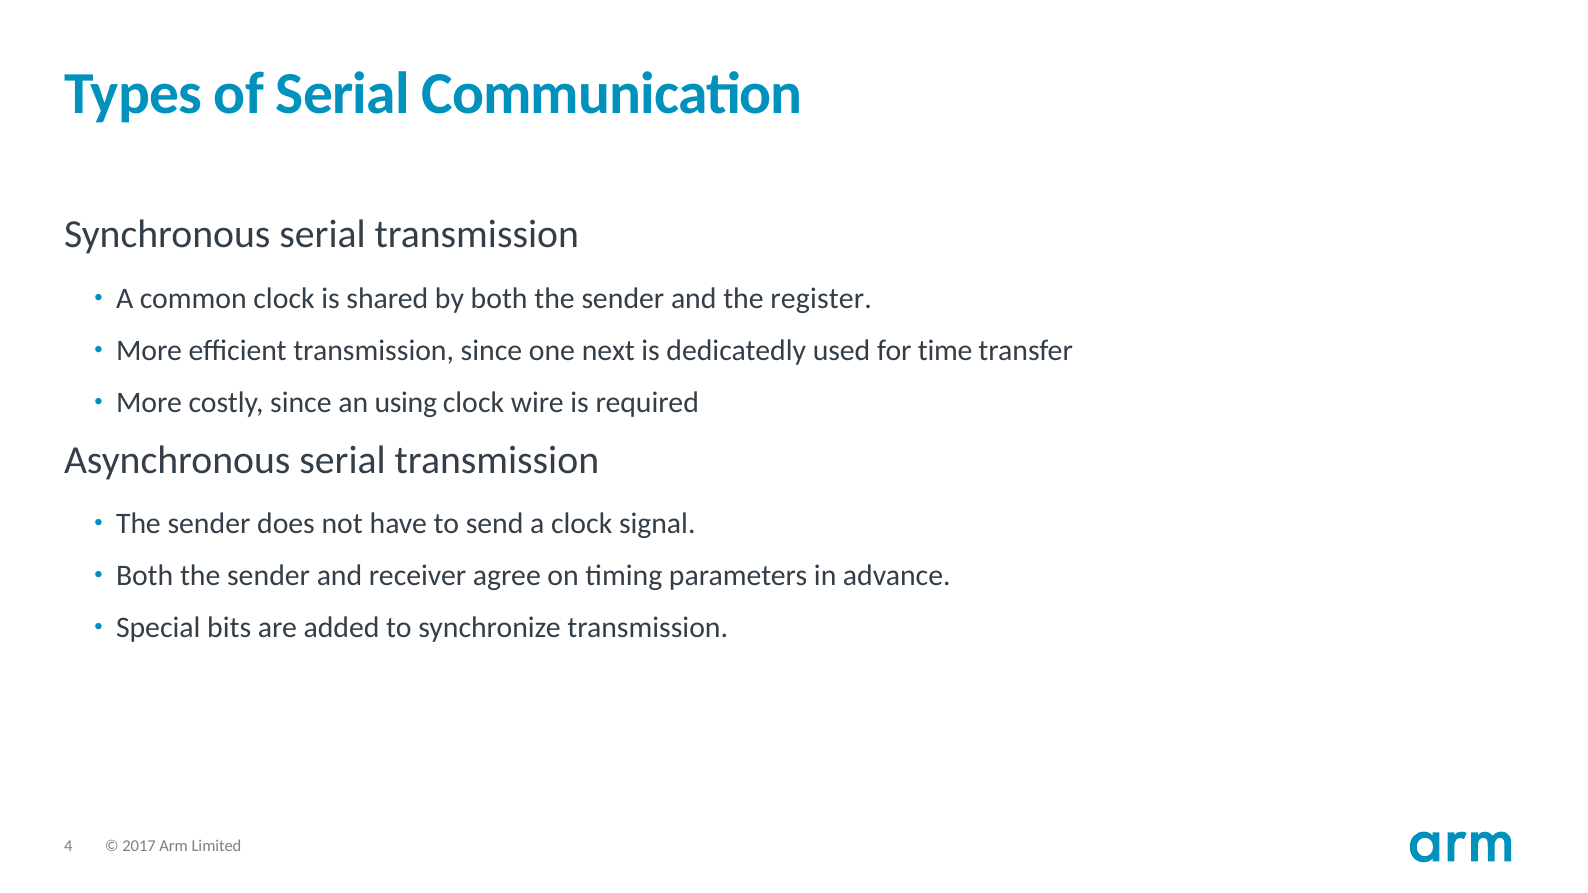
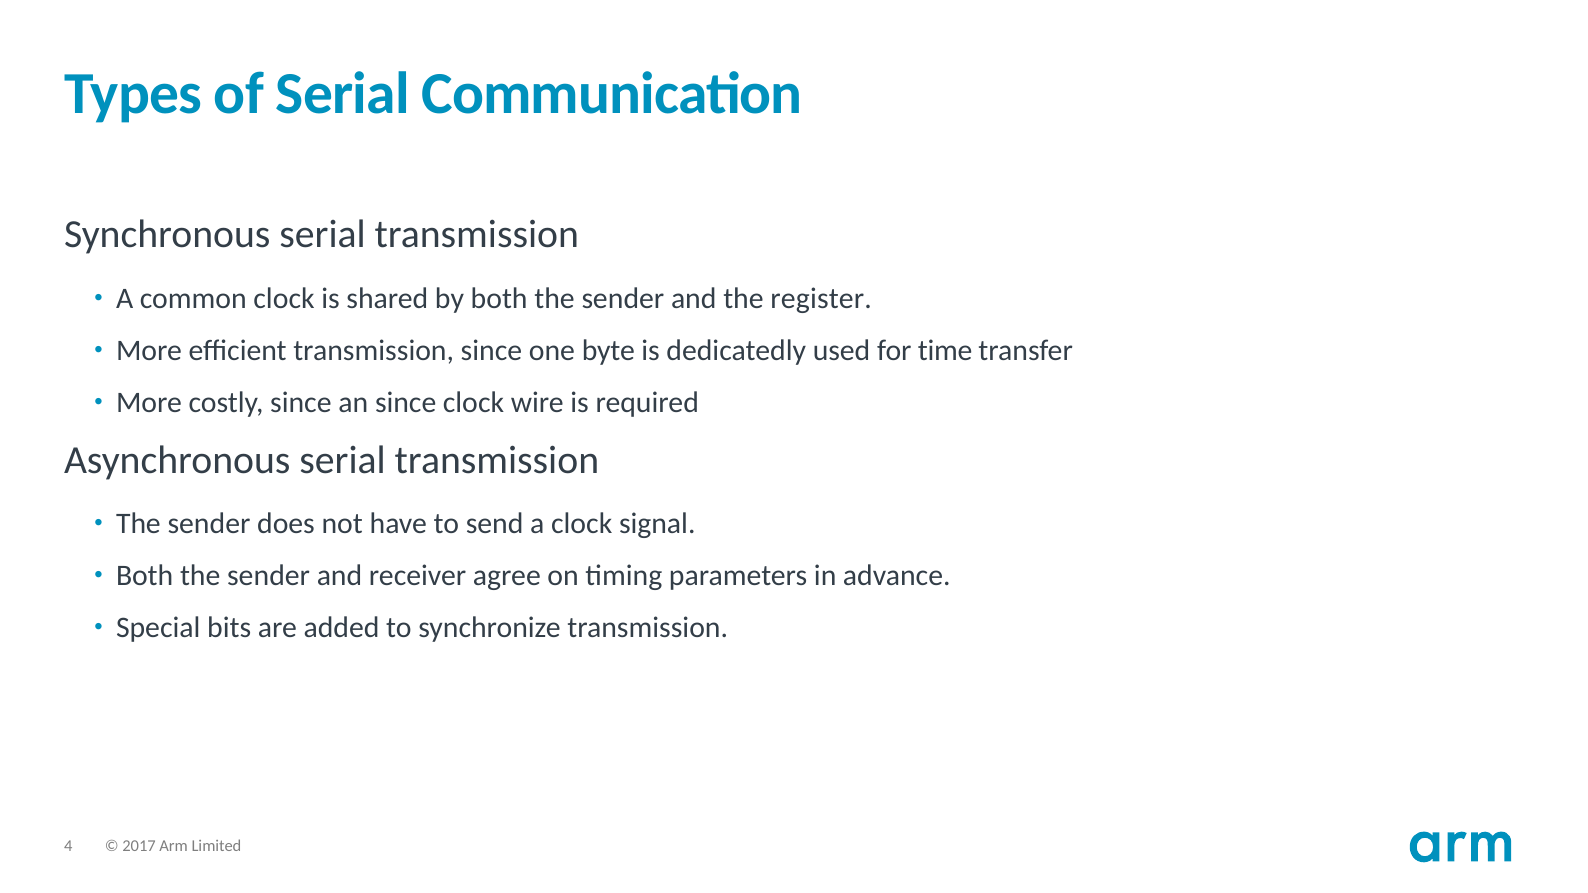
next: next -> byte (608, 351)
an using: using -> since (406, 403)
